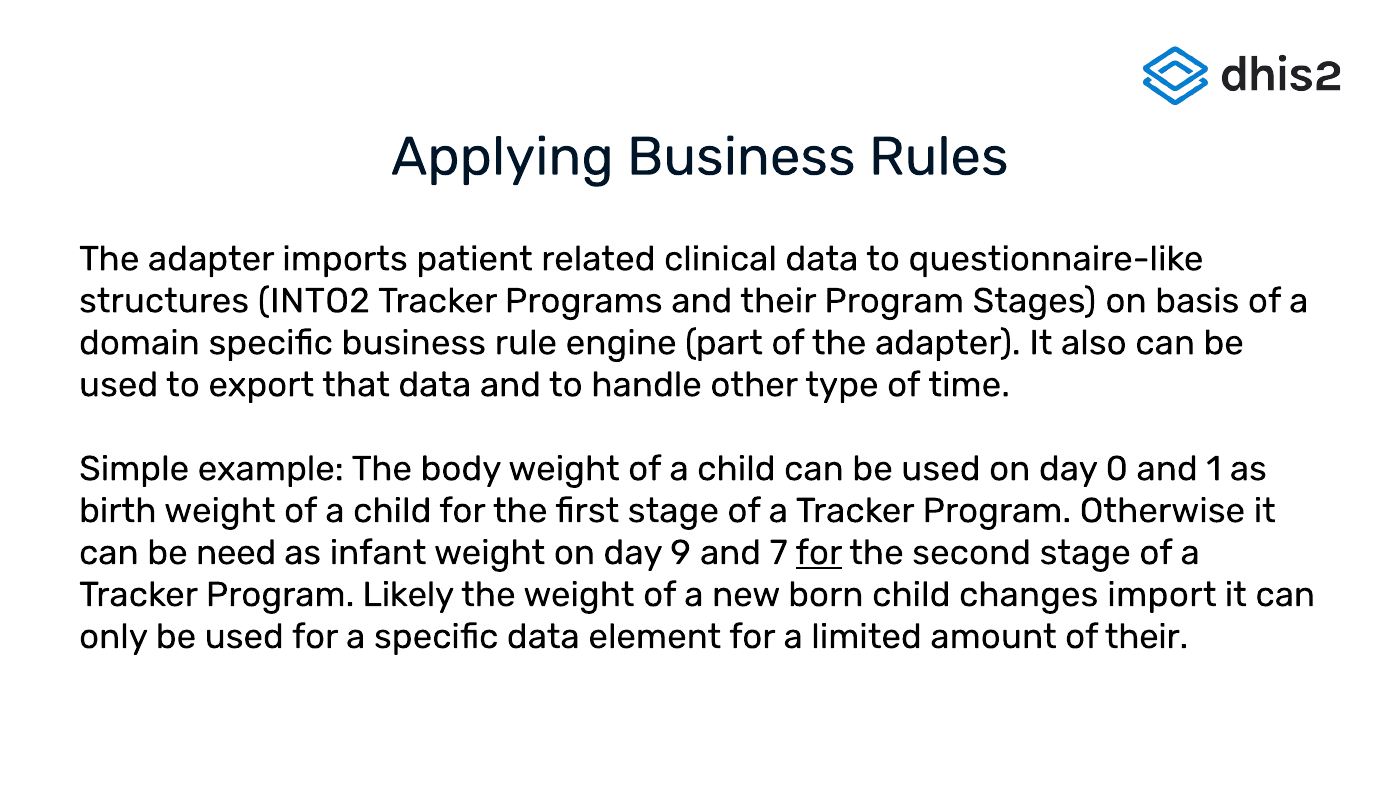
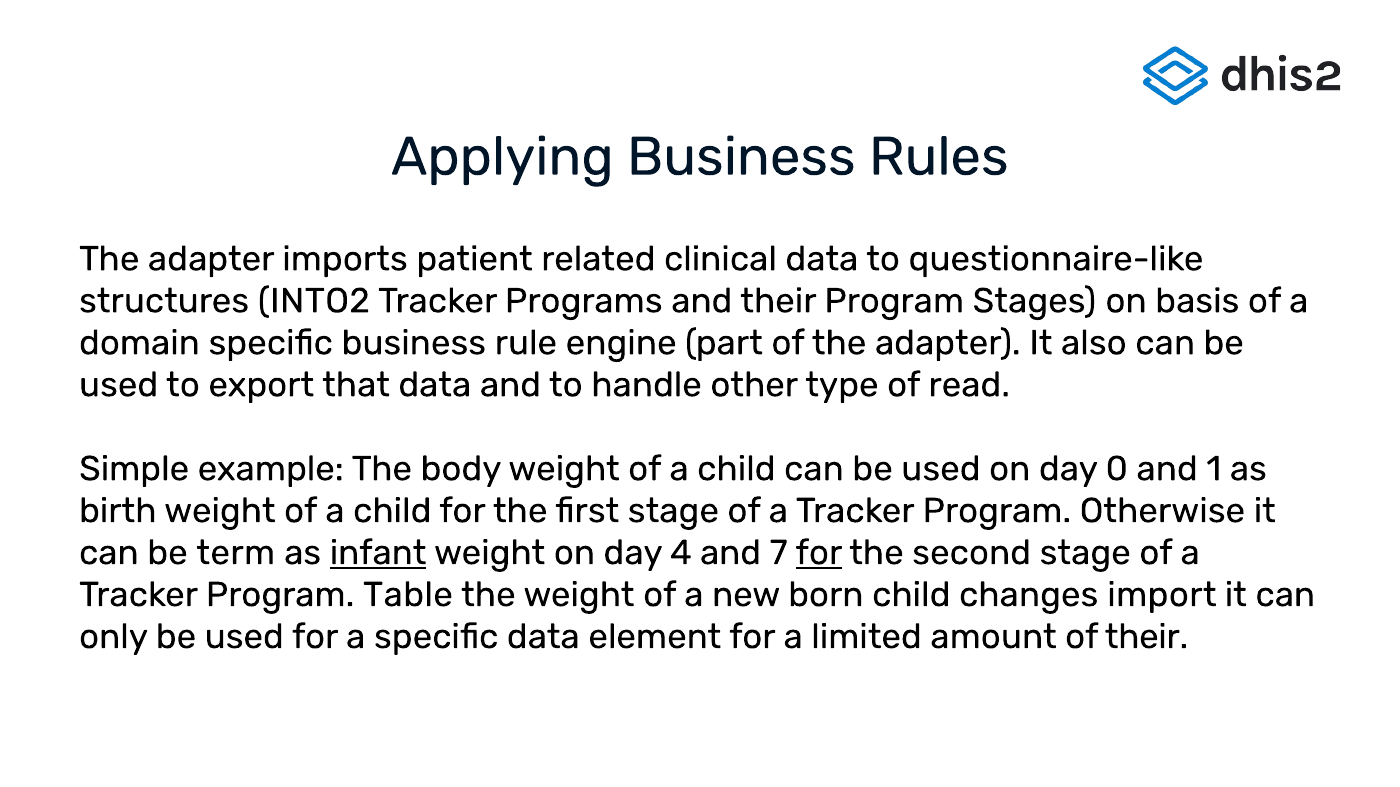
time: time -> read (969, 385)
need: need -> term (236, 553)
infant underline: none -> present (378, 553)
9: 9 -> 4 (681, 553)
Likely: Likely -> Table (408, 595)
